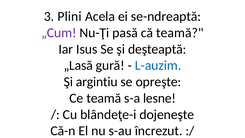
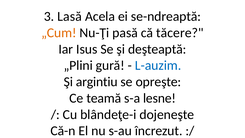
Plini: Plini -> Lasă (70, 16)
„Cum colour: purple -> orange (59, 33)
că teamă: teamă -> tăcere (180, 33)
„Lasă: „Lasă -> „Plini (78, 65)
